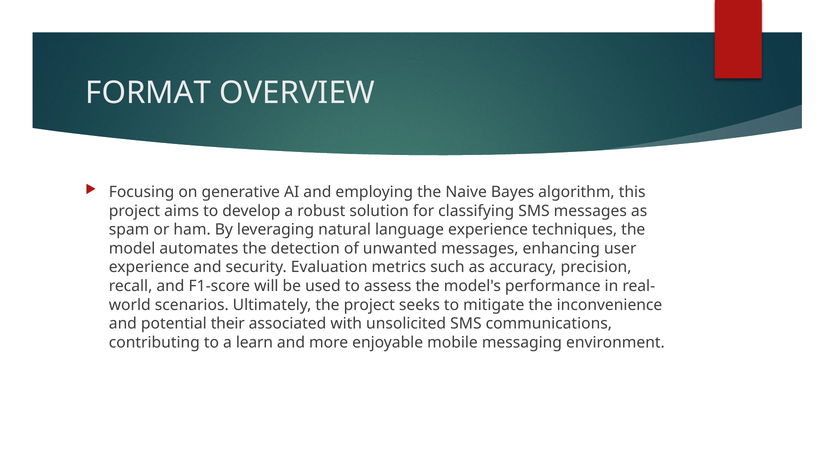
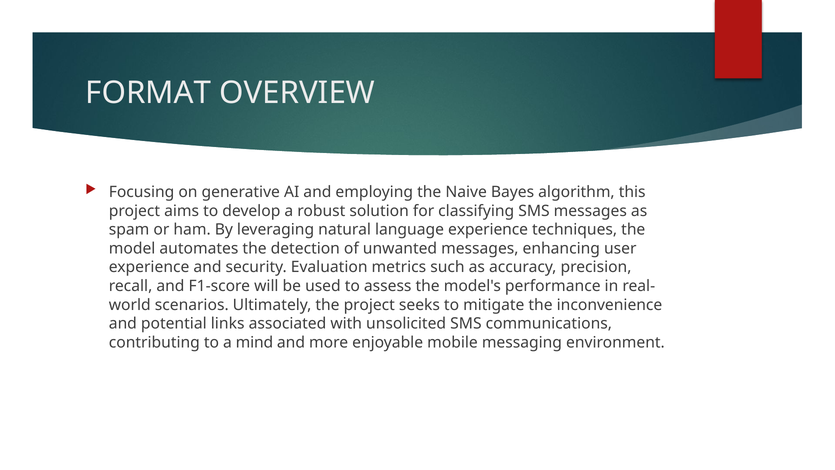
their: their -> links (228, 323)
learn: learn -> mind (254, 342)
